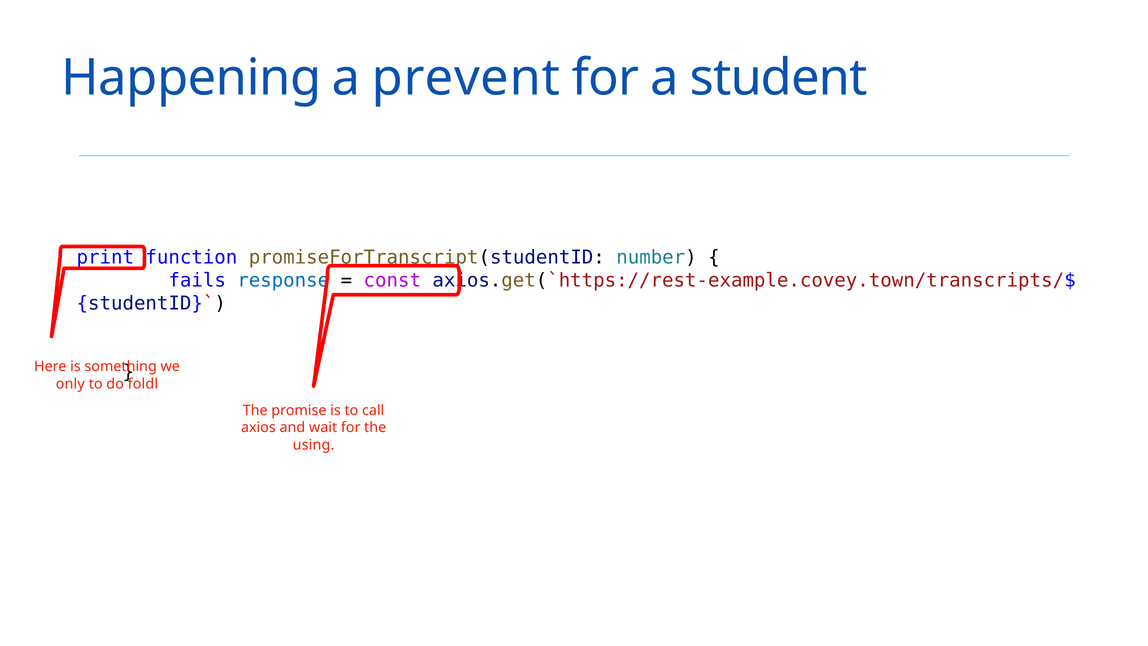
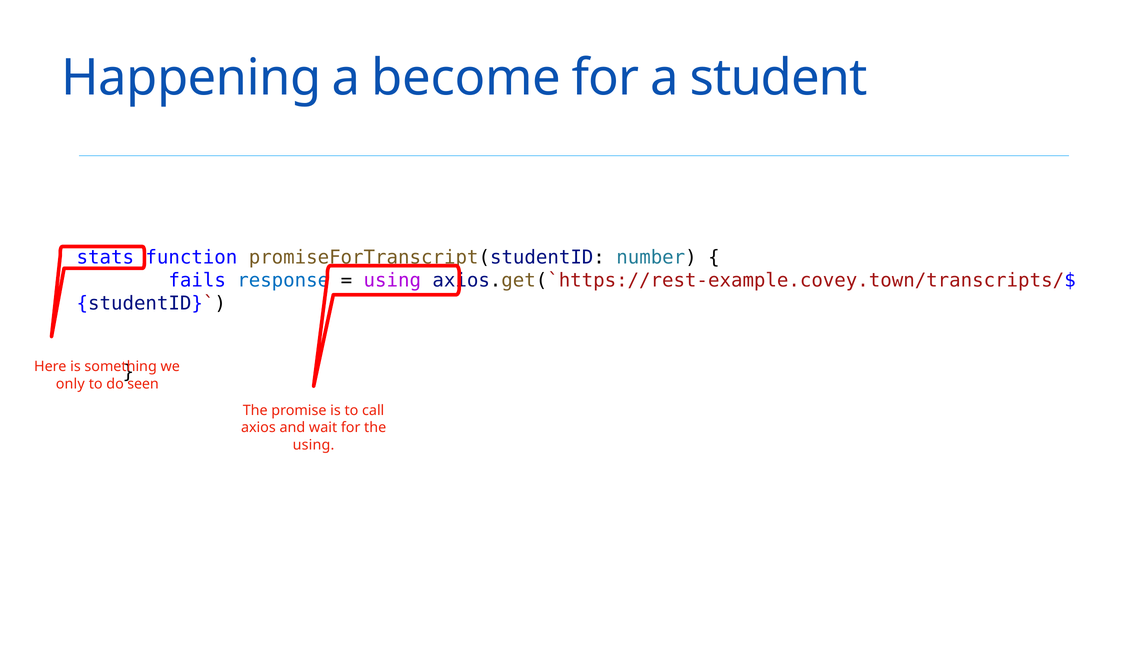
prevent: prevent -> become (466, 78)
print: print -> stats (105, 257)
const: const -> using (392, 280)
foldl: foldl -> seen (143, 384)
